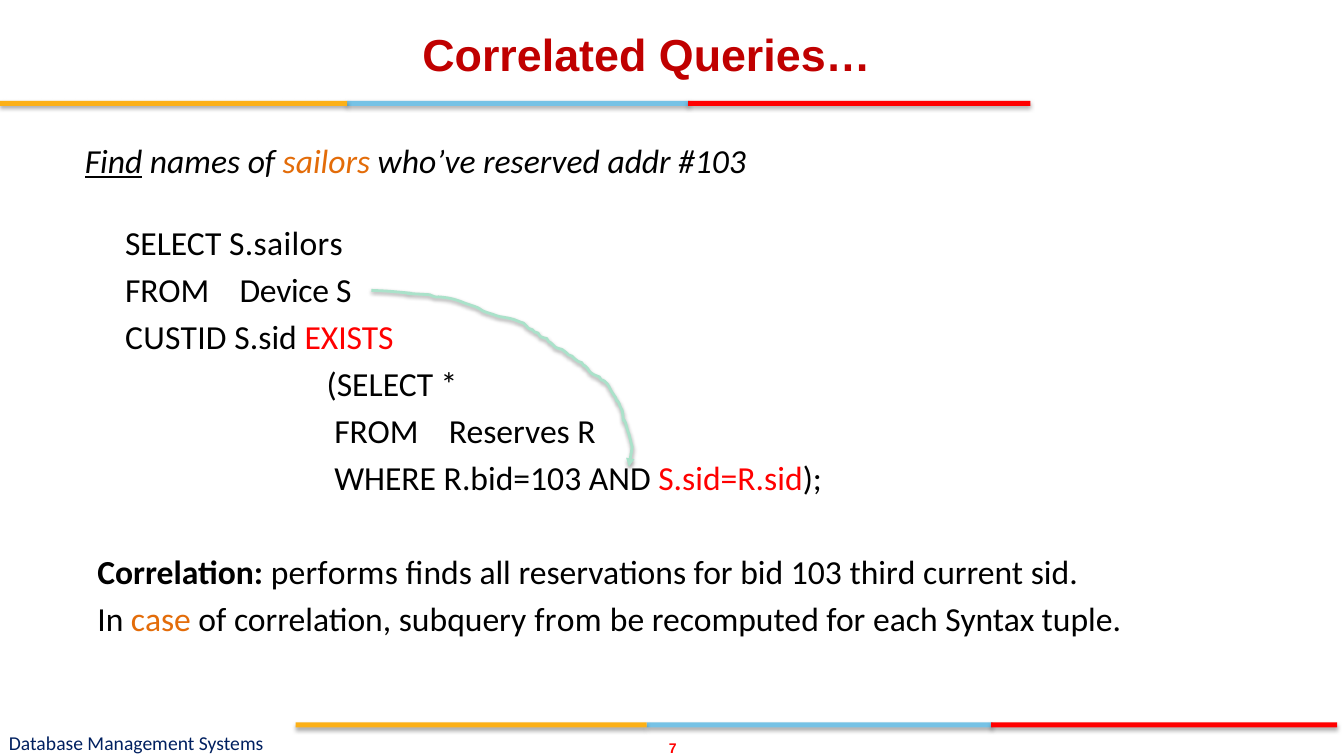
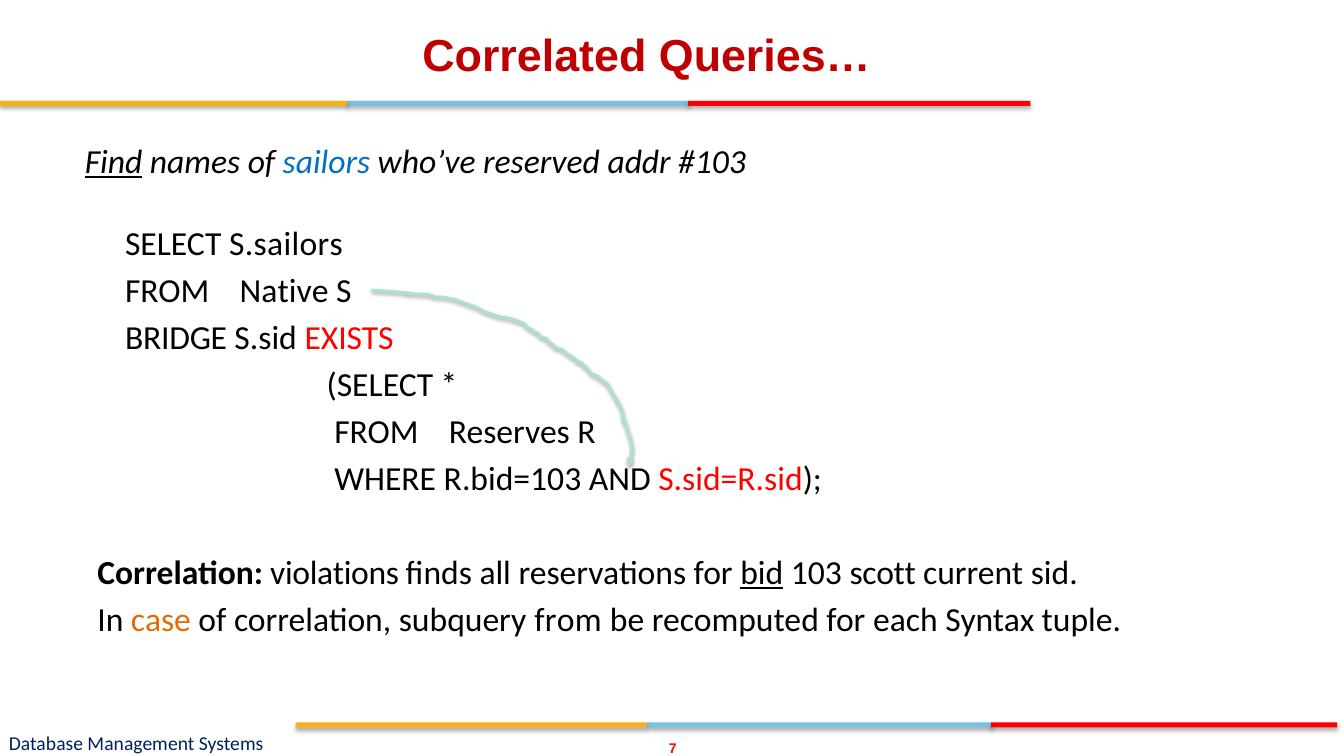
sailors colour: orange -> blue (326, 162)
Device: Device -> Native (284, 292)
CUSTID: CUSTID -> BRIDGE (176, 339)
performs: performs -> violations (335, 574)
bid underline: none -> present (762, 574)
third: third -> scott (883, 574)
